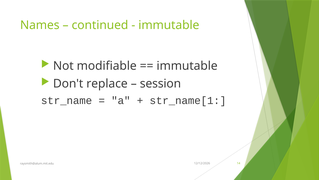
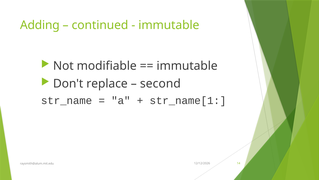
Names: Names -> Adding (40, 25)
session: session -> second (160, 83)
